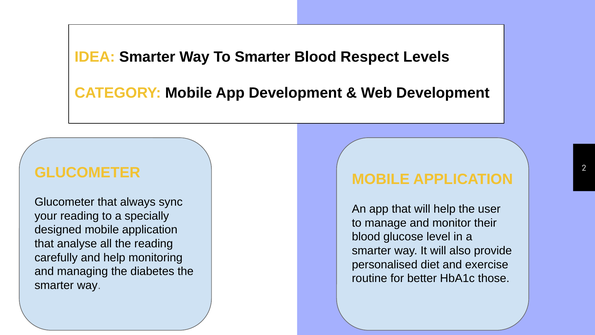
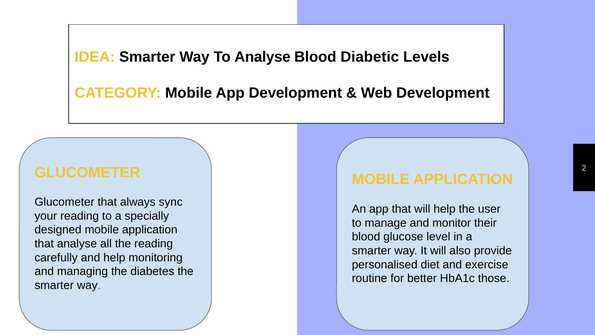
To Smarter: Smarter -> Analyse (263, 57)
Respect: Respect -> Diabetic (370, 57)
